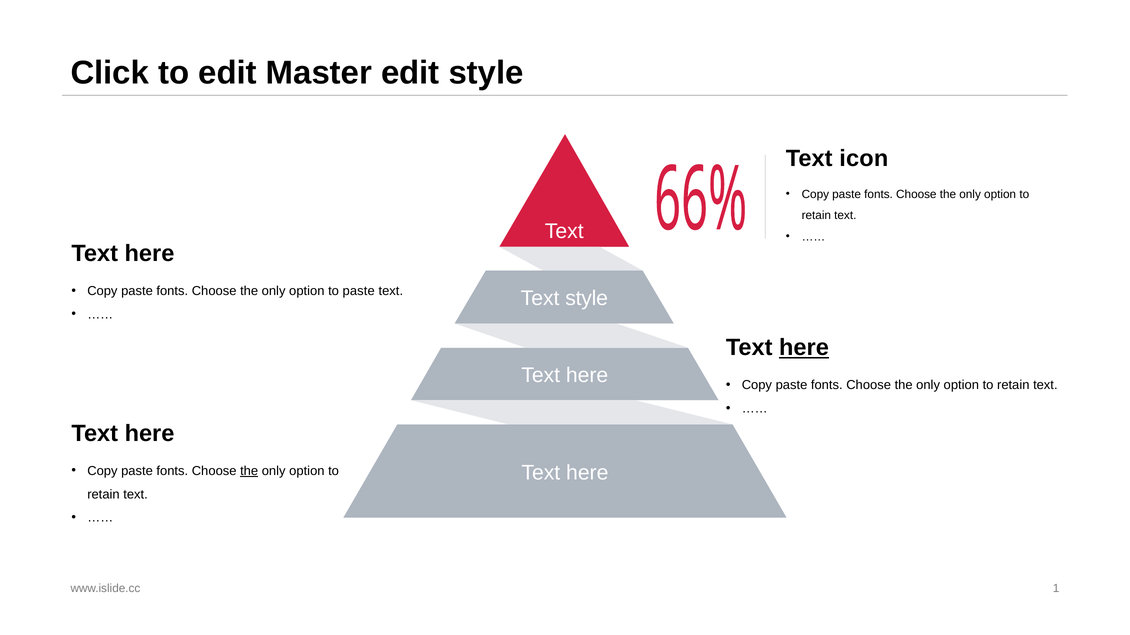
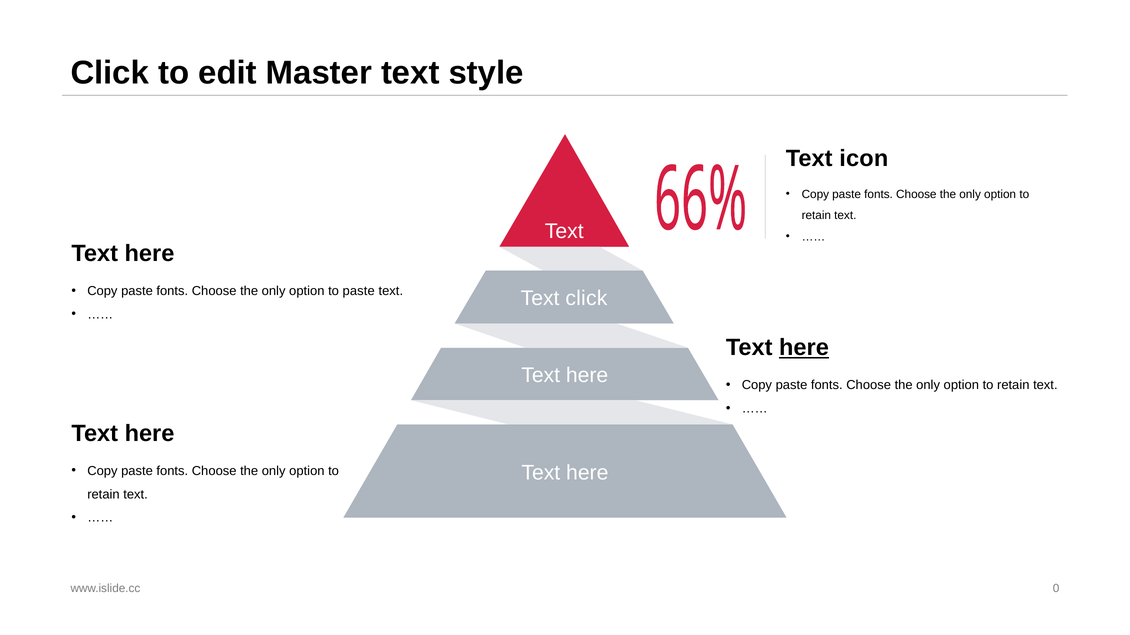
Master edit: edit -> text (410, 73)
Text style: style -> click (586, 299)
the underline: present -> none (249, 471)
1: 1 -> 0 (1056, 589)
